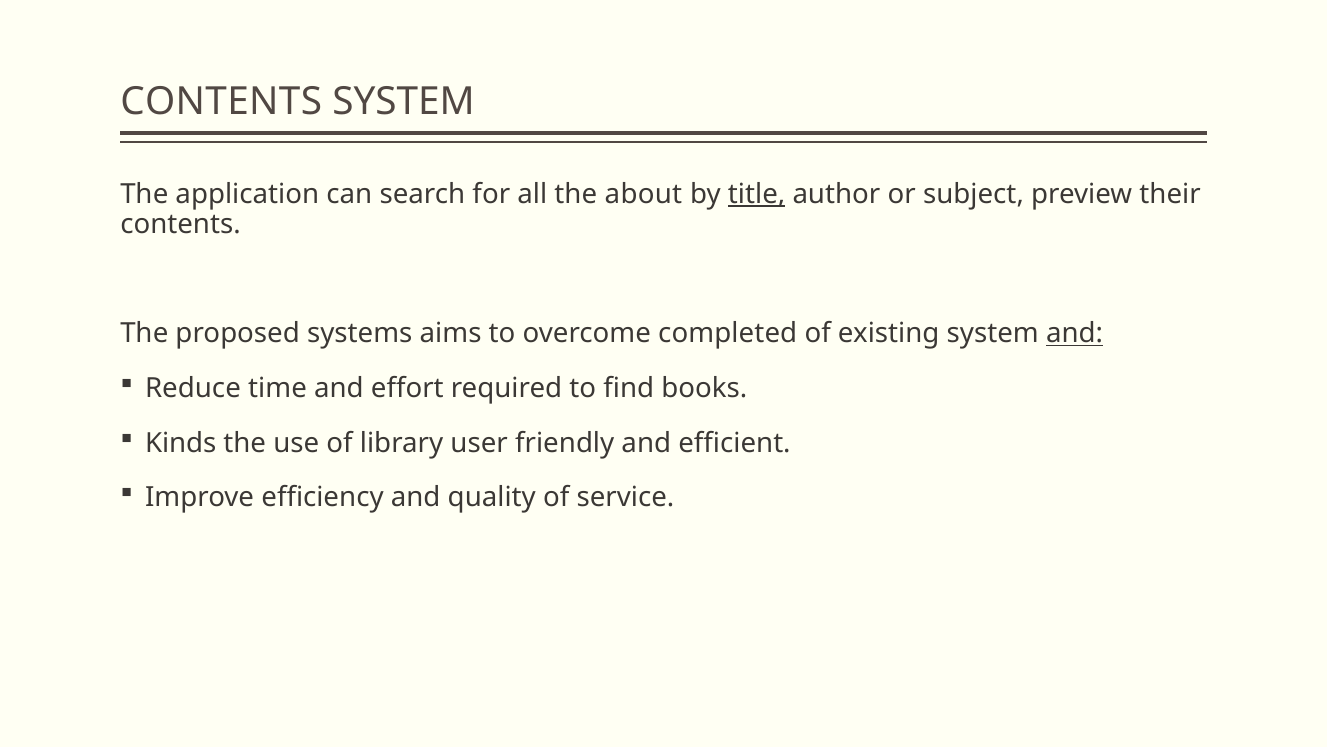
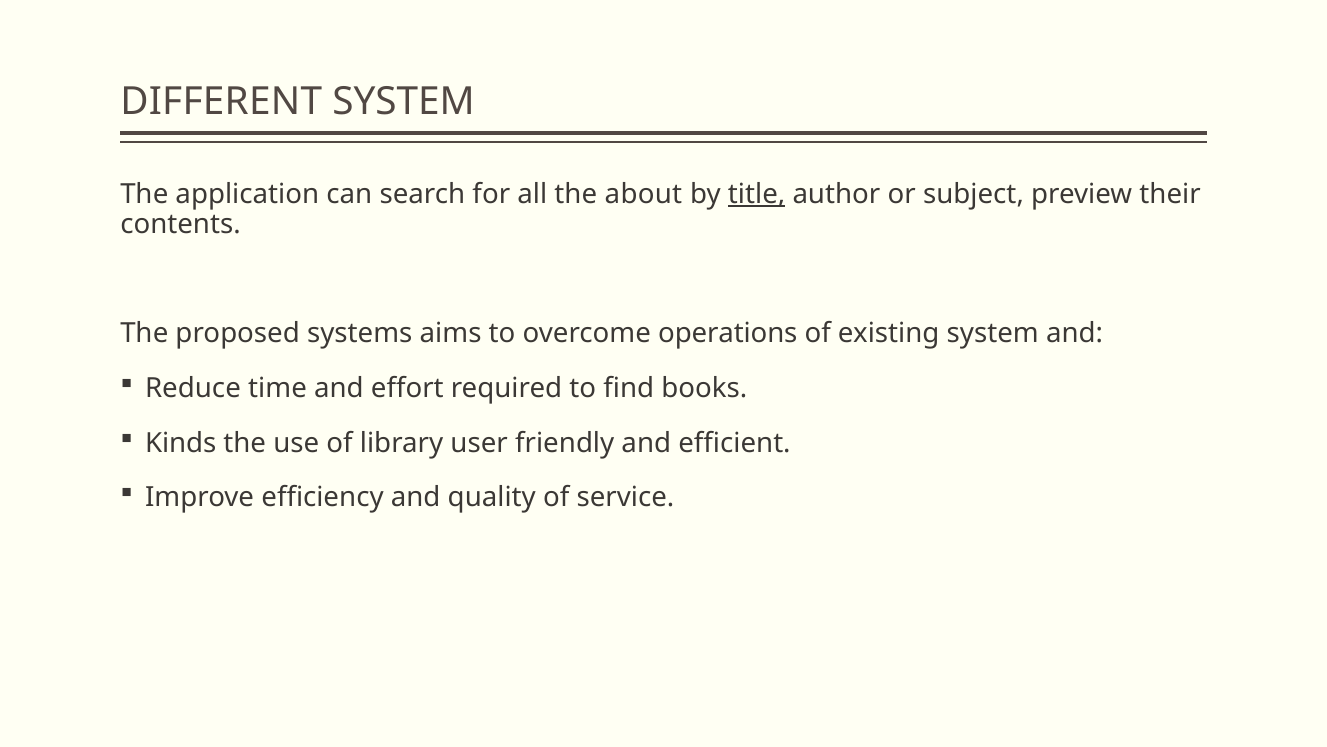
CONTENTS: CONTENTS -> DIFFERENT (221, 102)
completed: completed -> operations (728, 333)
and underline: present -> none (1075, 333)
